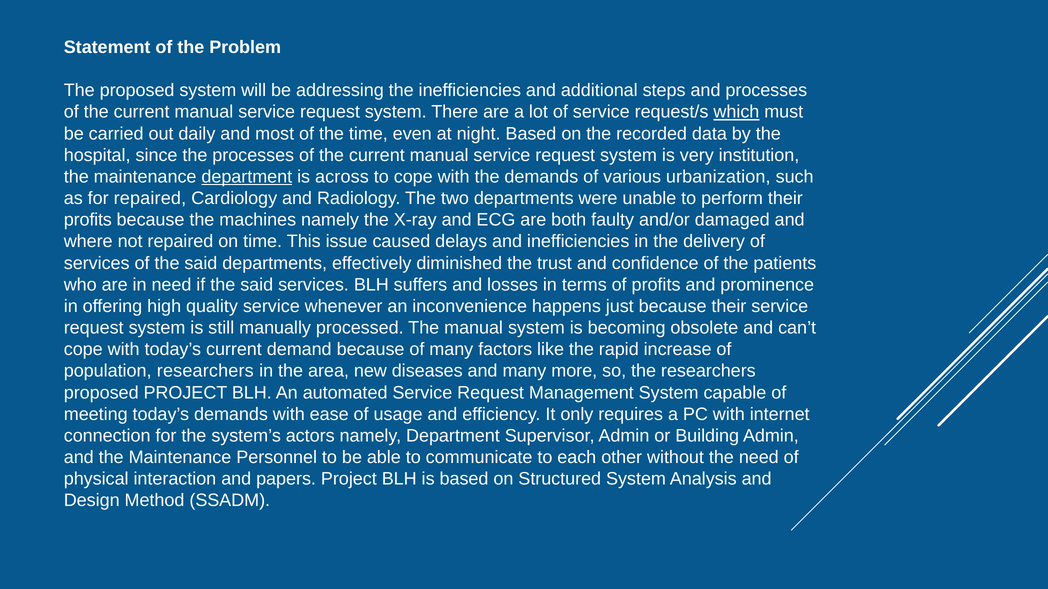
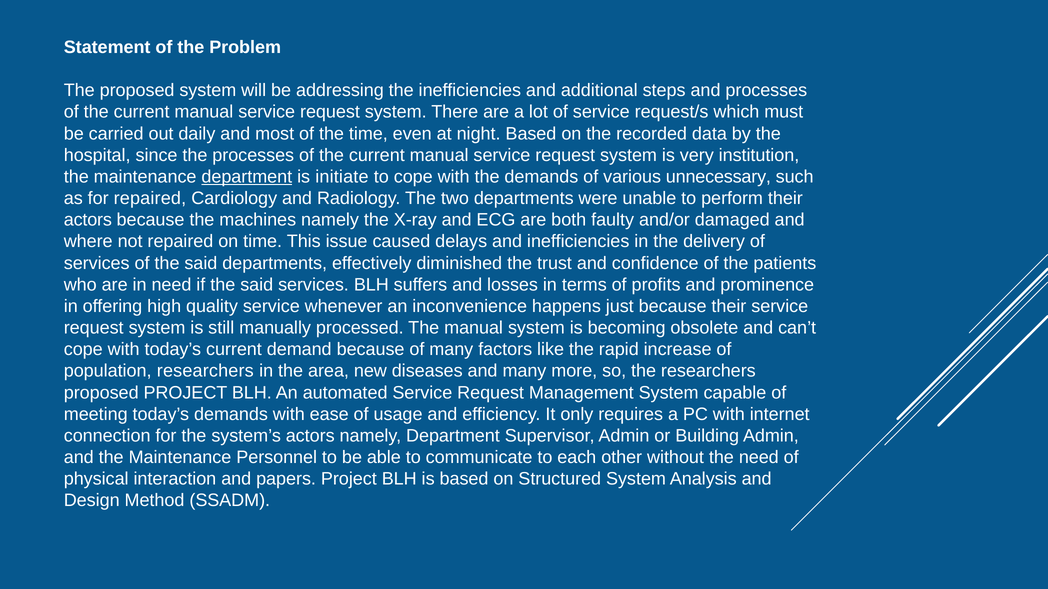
which underline: present -> none (736, 112)
across: across -> initiate (342, 177)
urbanization: urbanization -> unnecessary (718, 177)
profits: profits -> actors (88, 220)
